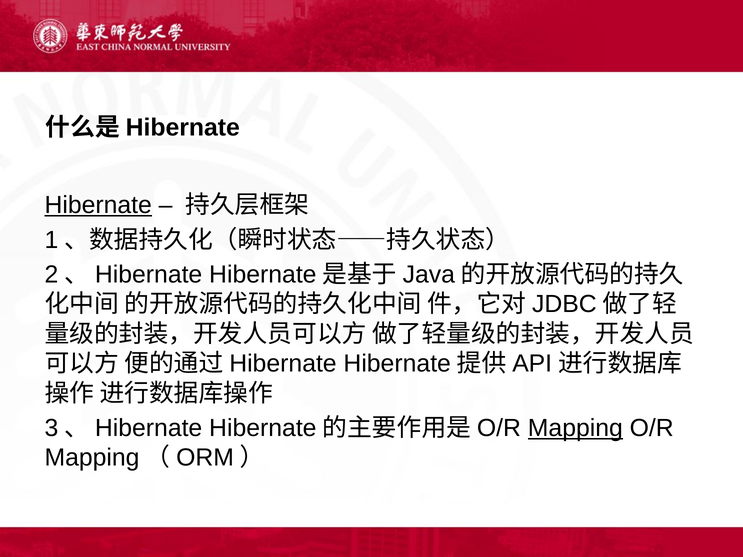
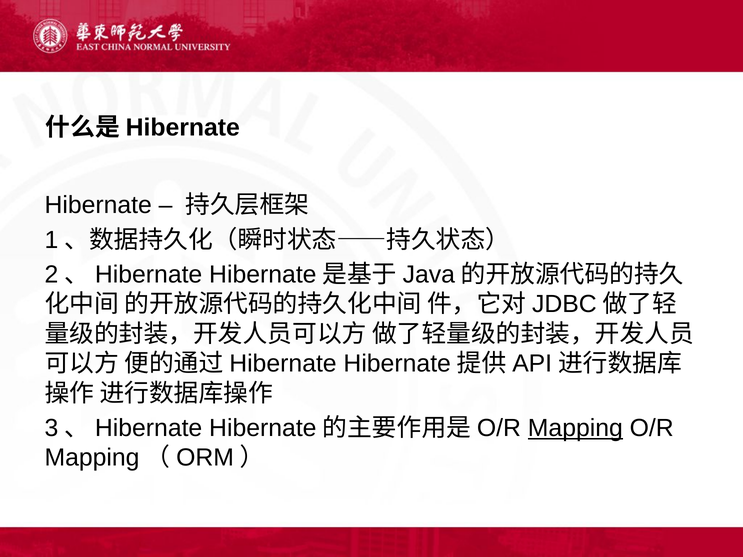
Hibernate underline: present -> none (98, 205)
